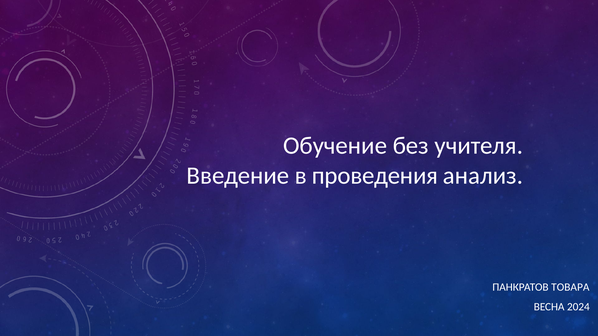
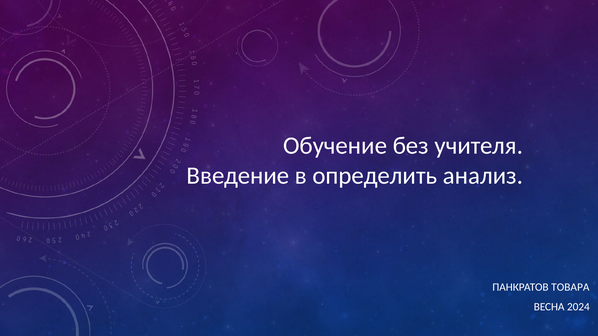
проведения: проведения -> определить (375, 176)
